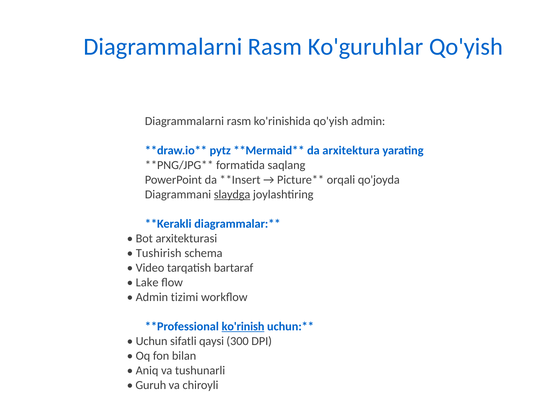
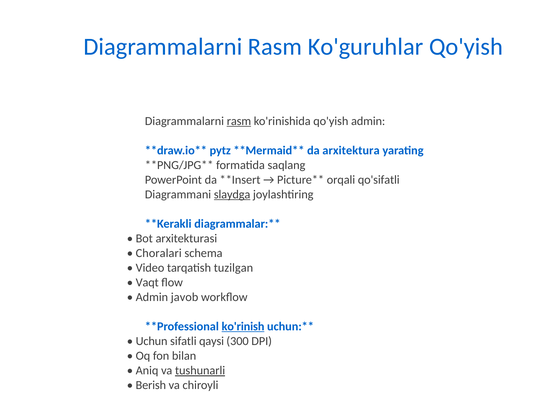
rasm underline: none -> present (239, 121)
qo'joyda: qo'joyda -> qo'sifatli (379, 180)
Tushirish: Tushirish -> Choralari (159, 253)
bartaraf: bartaraf -> tuzilgan (233, 268)
Lake: Lake -> Vaqt (147, 283)
tizimi: tizimi -> javob (185, 297)
tushunarli underline: none -> present (200, 371)
Guruh: Guruh -> Berish (151, 385)
